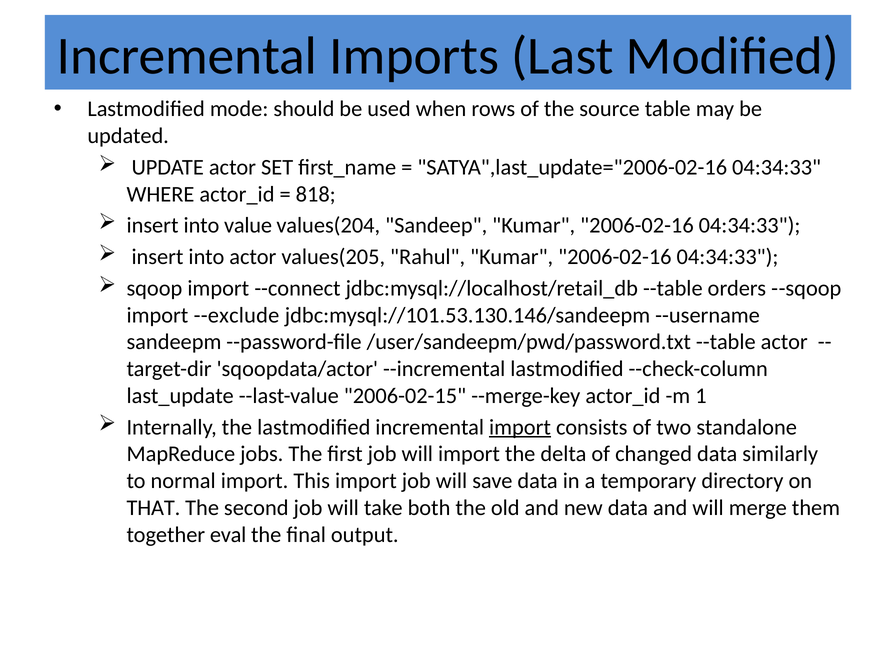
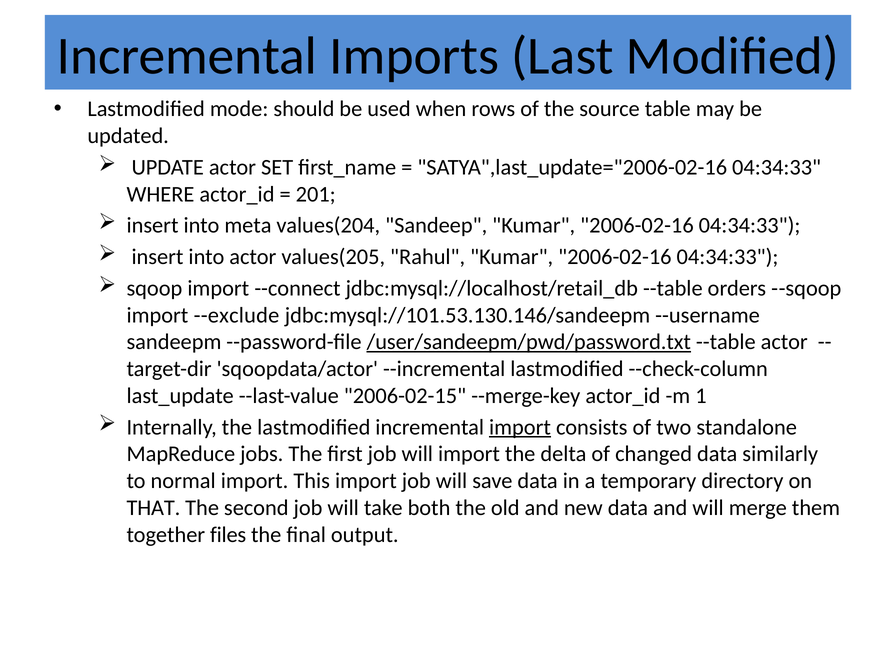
818: 818 -> 201 (316, 194)
value: value -> meta (248, 226)
/user/sandeepm/pwd/password.txt underline: none -> present (529, 342)
eval: eval -> files (228, 535)
